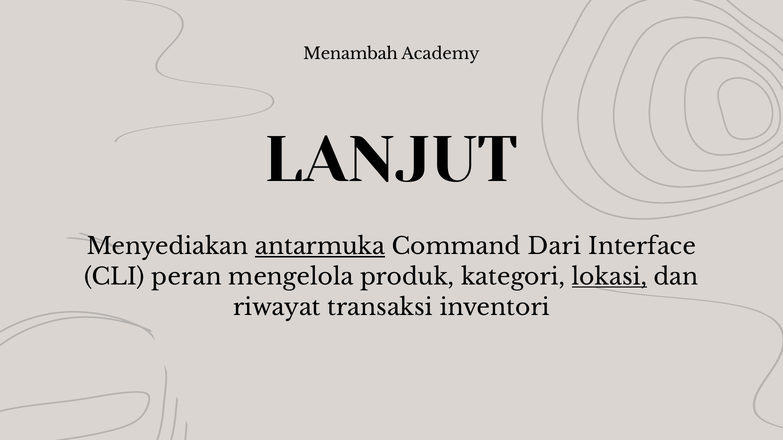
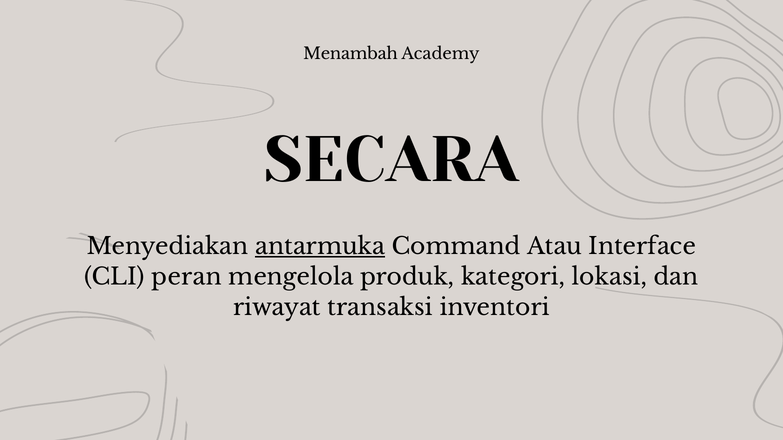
LANJUT: LANJUT -> SECARA (391, 160)
Dari: Dari -> Atau (555, 247)
lokasi underline: present -> none (609, 277)
